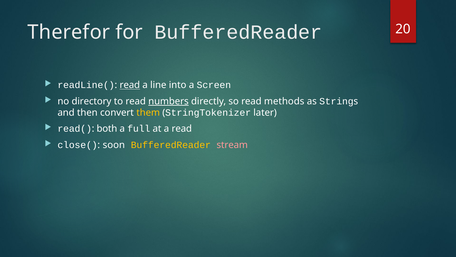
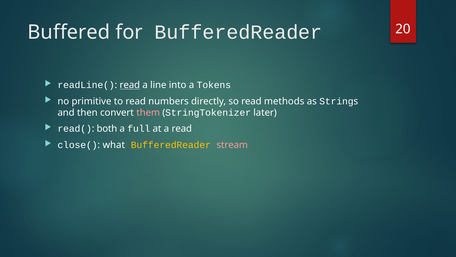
Therefor: Therefor -> Buffered (69, 32)
Screen: Screen -> Tokens (214, 85)
directory: directory -> primitive (91, 101)
numbers underline: present -> none (168, 101)
them colour: yellow -> pink (148, 112)
soon: soon -> what (114, 145)
